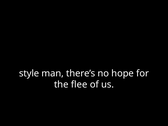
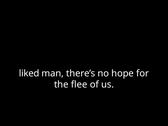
style: style -> liked (29, 73)
